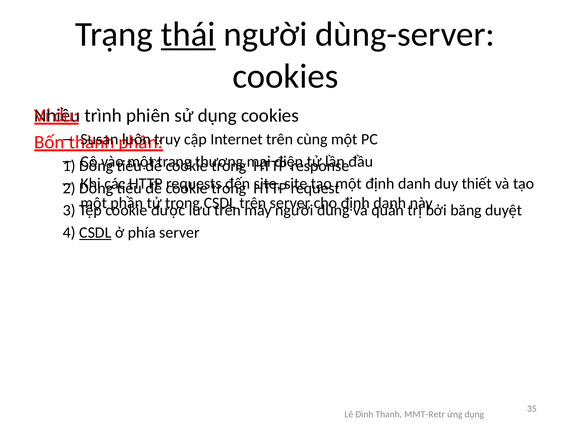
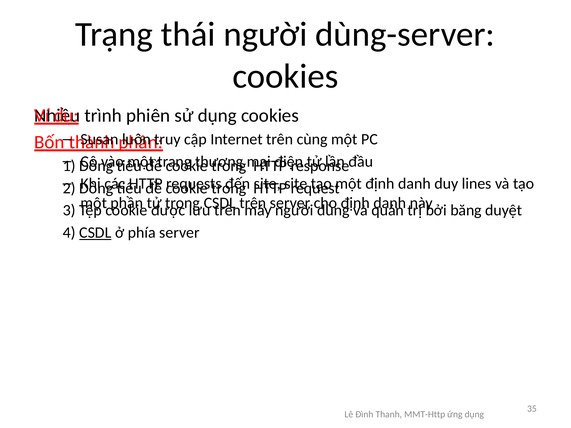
thái underline: present -> none (188, 34)
thiết: thiết -> lines (477, 184)
MMT-Retr: MMT-Retr -> MMT-Http (425, 415)
